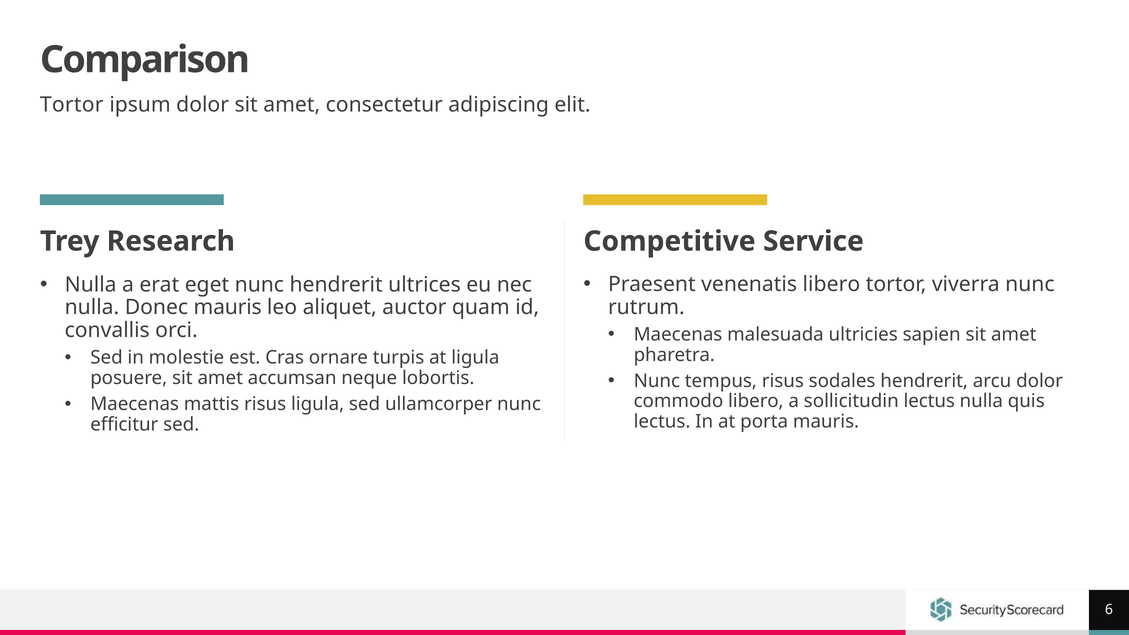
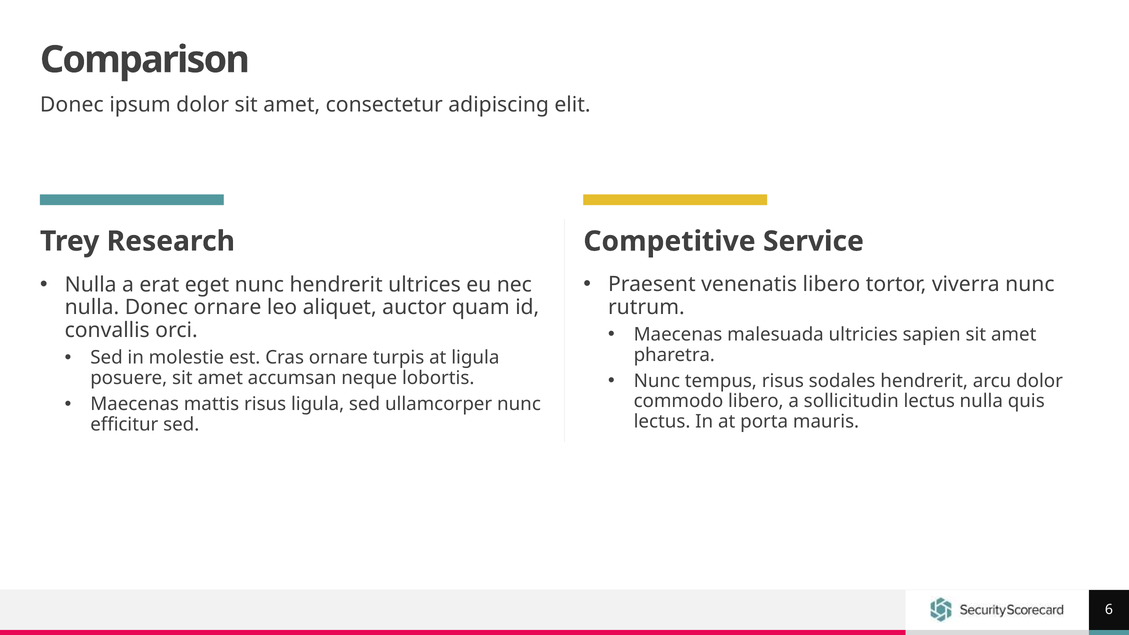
Tortor: Tortor -> Donec (72, 105)
Donec mauris: mauris -> ornare (227, 307)
